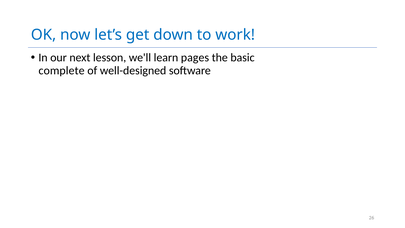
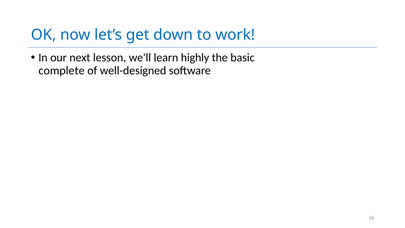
pages: pages -> highly (195, 58)
